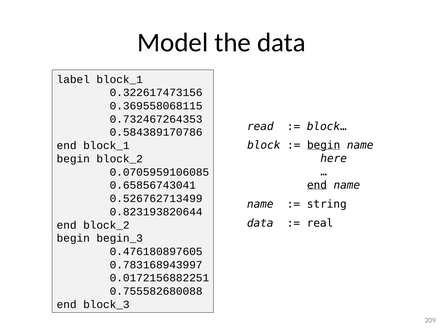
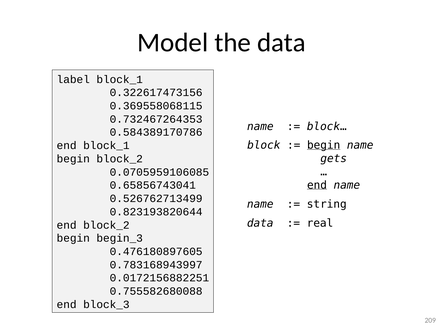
read: read -> name (260, 127)
here: here -> gets (334, 159)
